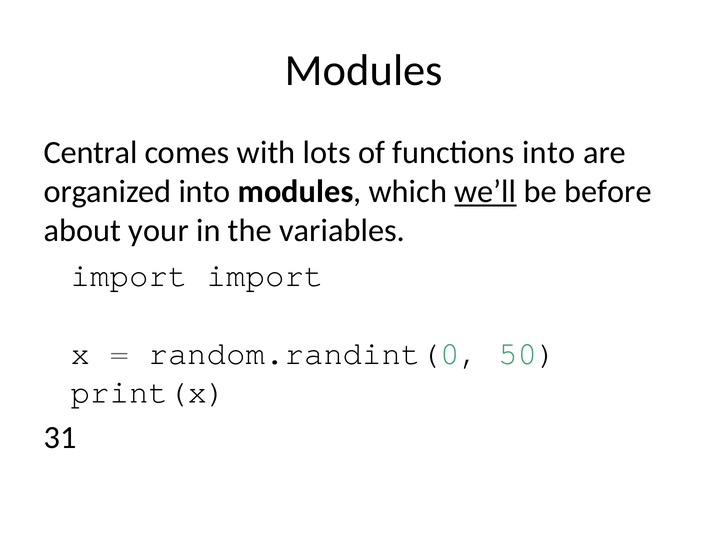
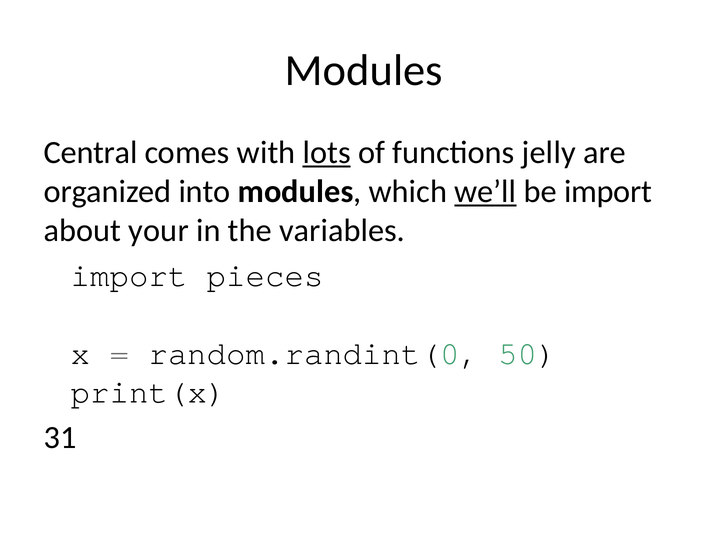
lots underline: none -> present (327, 153)
functions into: into -> jelly (549, 153)
be before: before -> import (608, 192)
import import: import -> pieces (265, 276)
